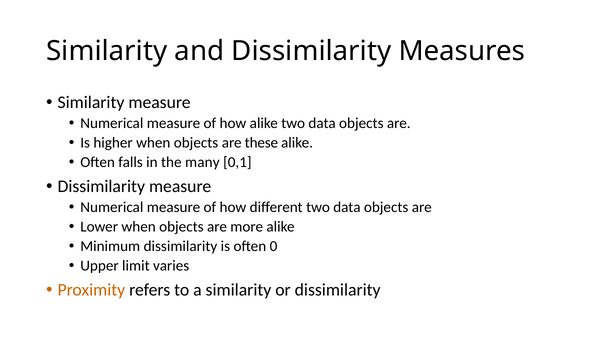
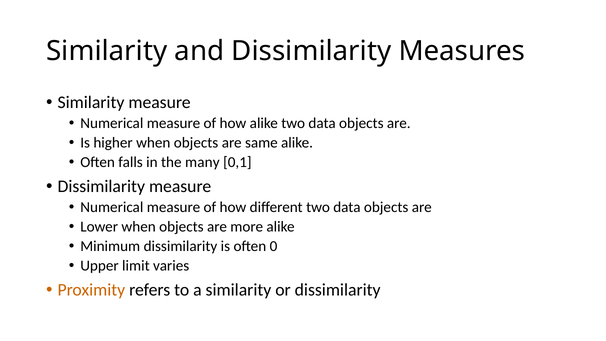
these: these -> same (261, 143)
